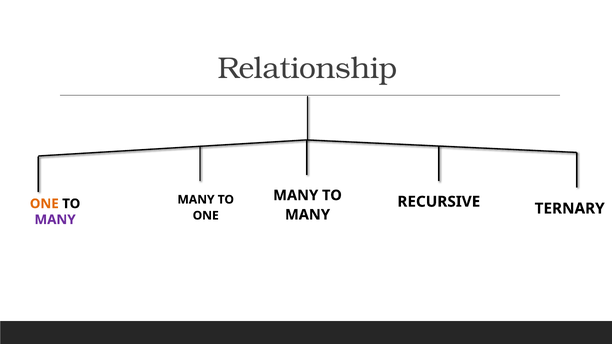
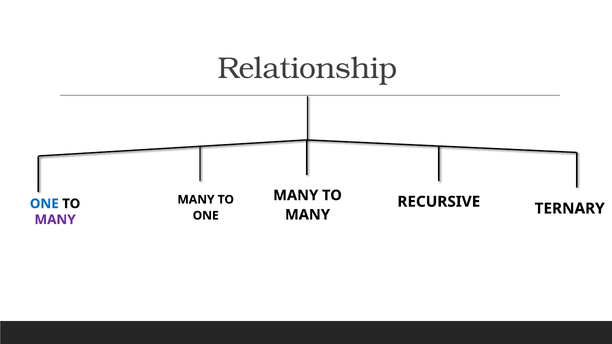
ONE colour: orange -> blue (44, 204)
